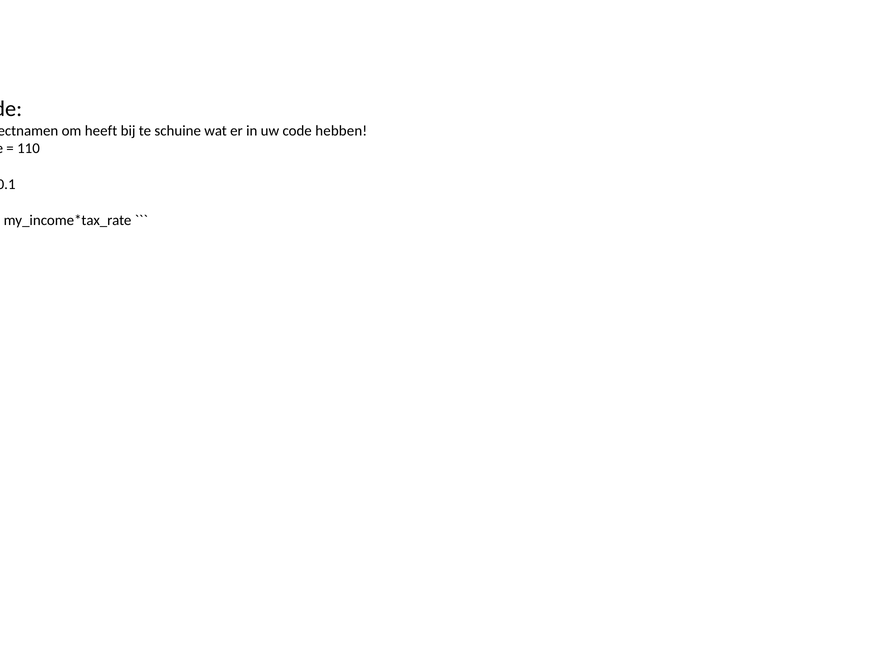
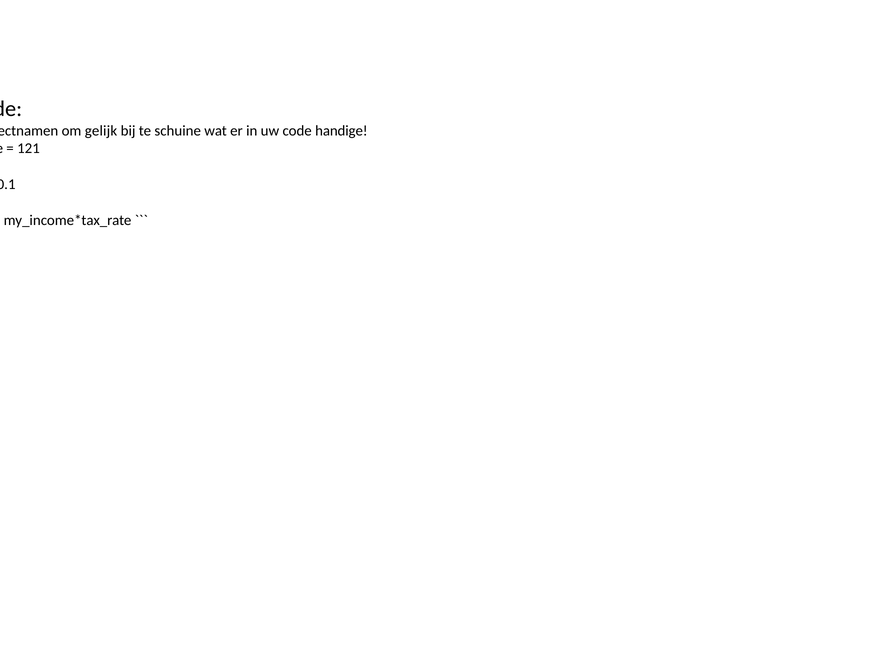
heeft: heeft -> gelijk (101, 131)
hebben: hebben -> handige (341, 131)
110: 110 -> 121 (29, 149)
